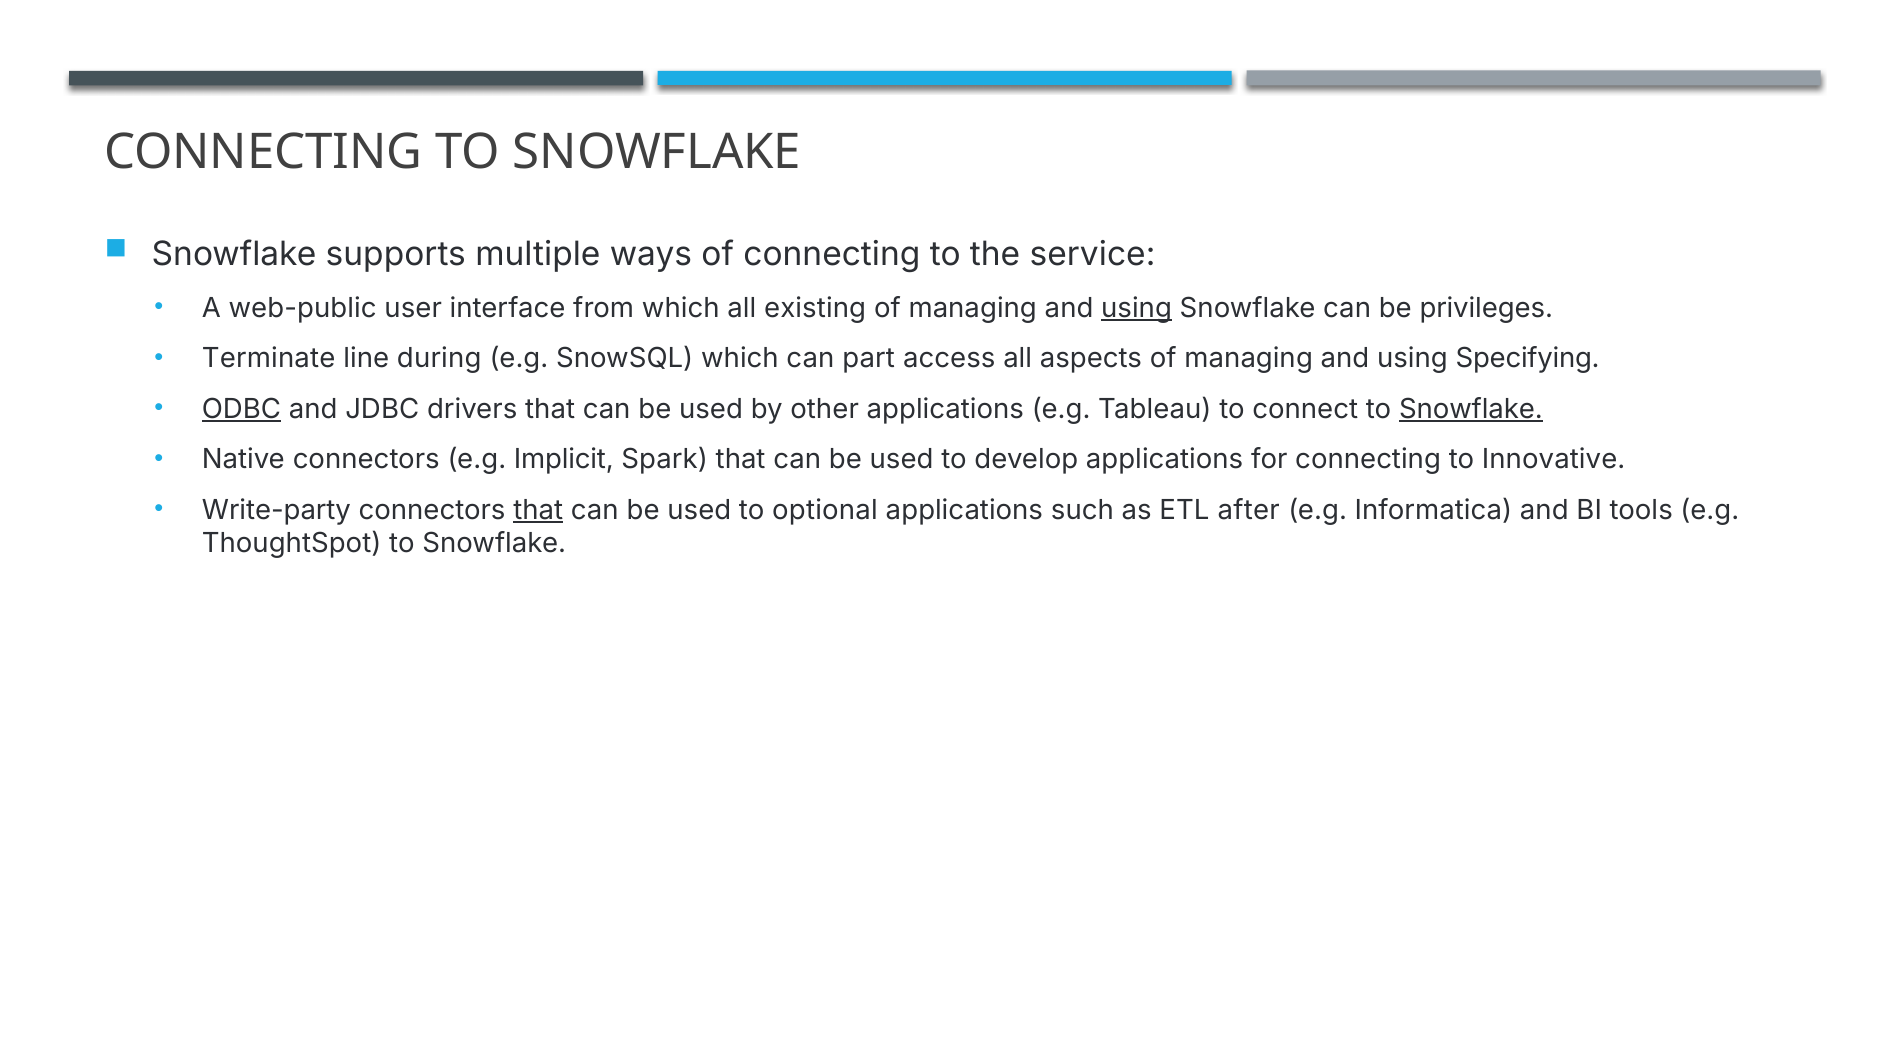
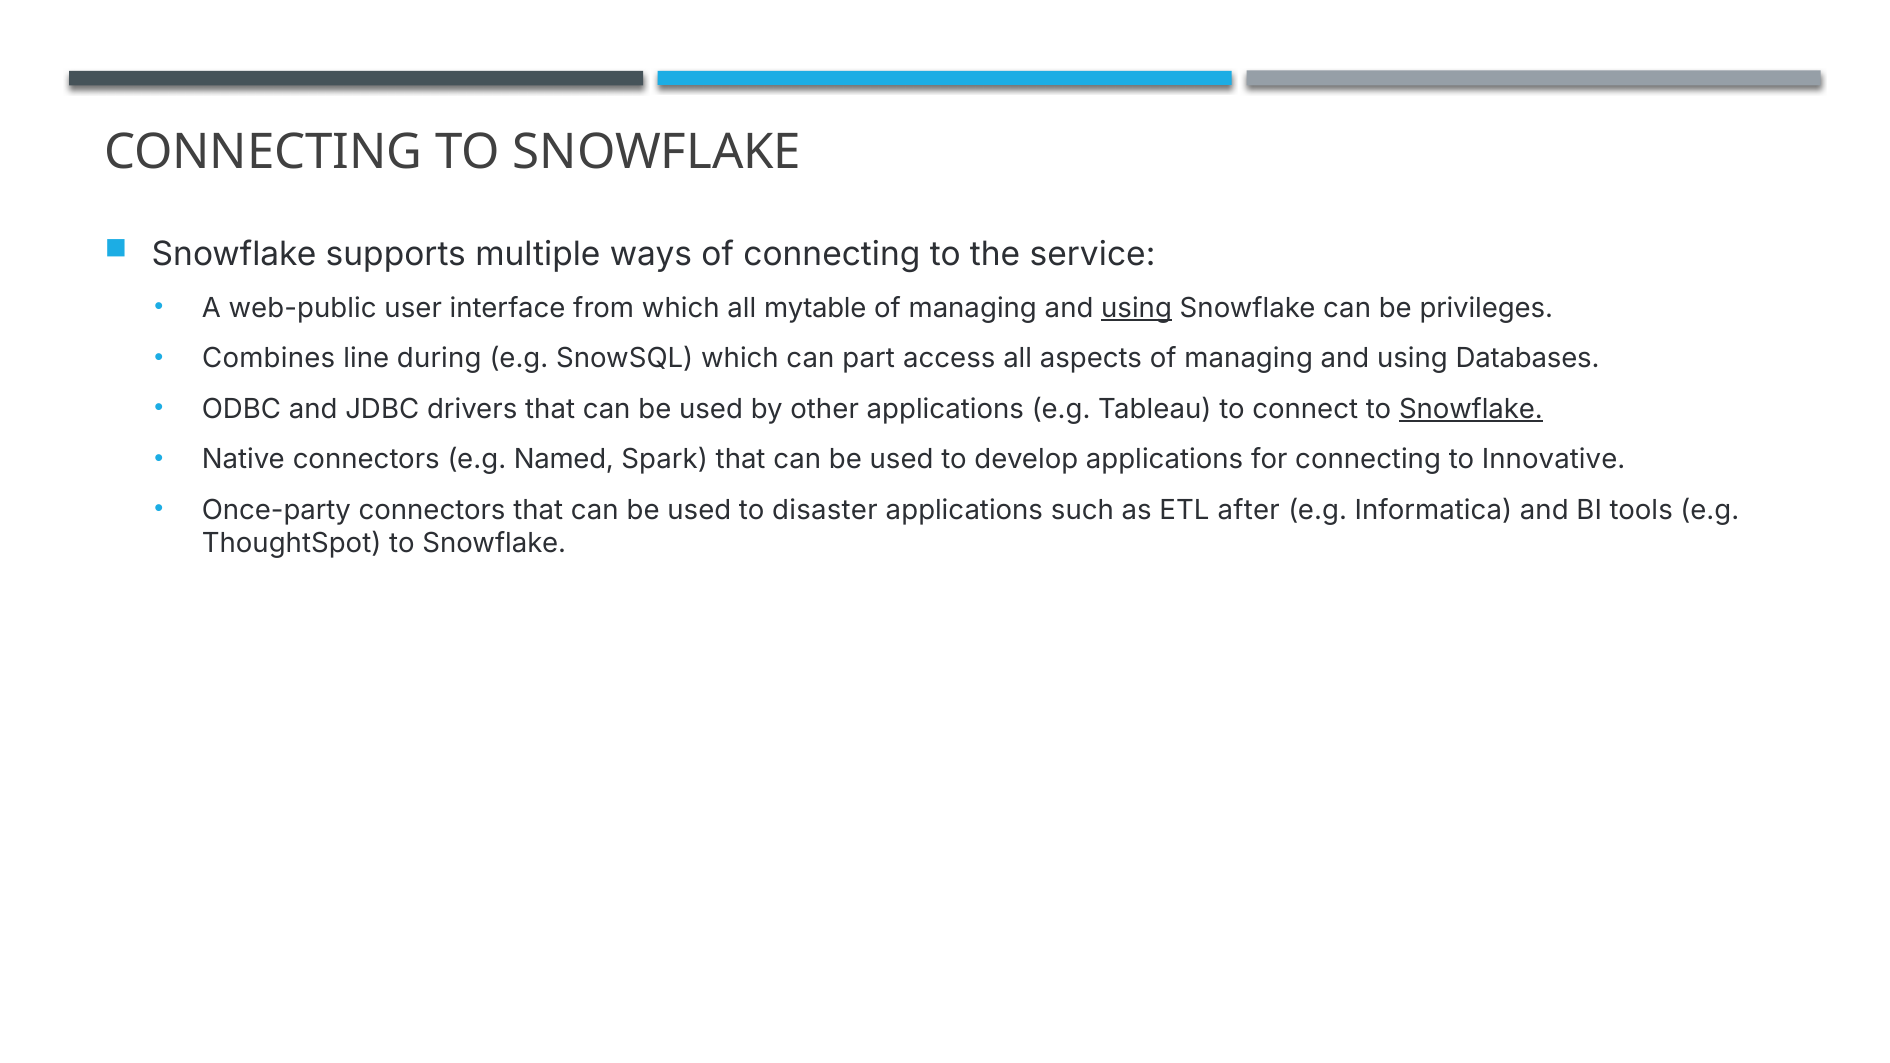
existing: existing -> mytable (815, 308)
Terminate: Terminate -> Combines (269, 359)
Specifying: Specifying -> Databases (1528, 359)
ODBC underline: present -> none (241, 409)
Implicit: Implicit -> Named (564, 460)
Write-party: Write-party -> Once-party (276, 510)
that underline: present -> none (538, 510)
optional: optional -> disaster (825, 510)
